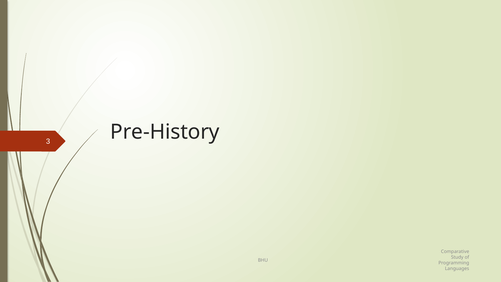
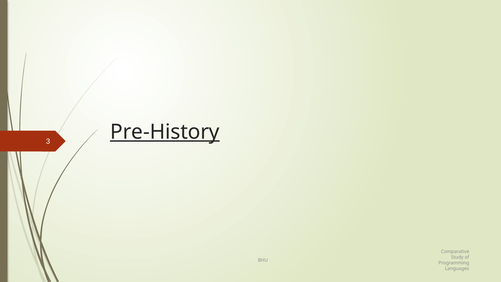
Pre-History underline: none -> present (165, 132)
